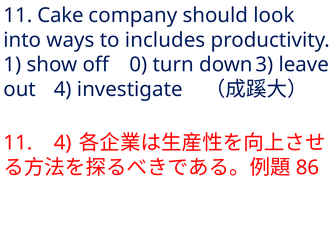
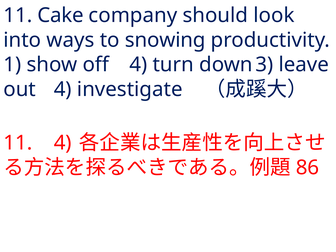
includes: includes -> snowing (165, 40)
off 0: 0 -> 4 (138, 65)
